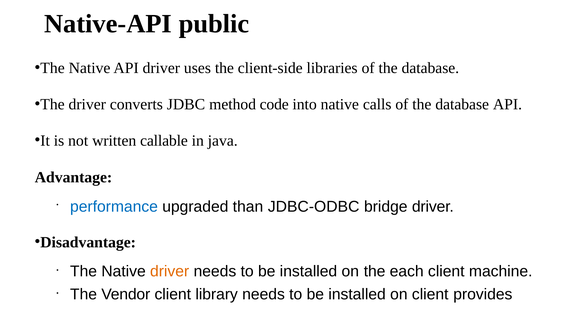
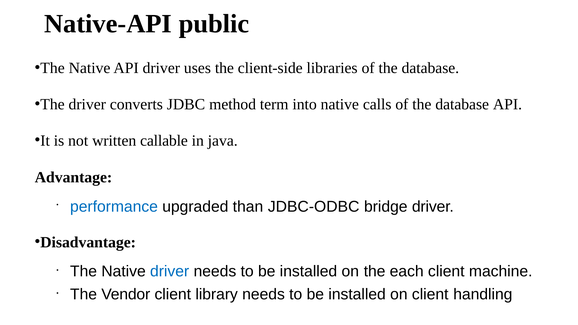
code: code -> term (274, 104)
driver colour: orange -> blue (170, 271)
provides: provides -> handling (483, 294)
